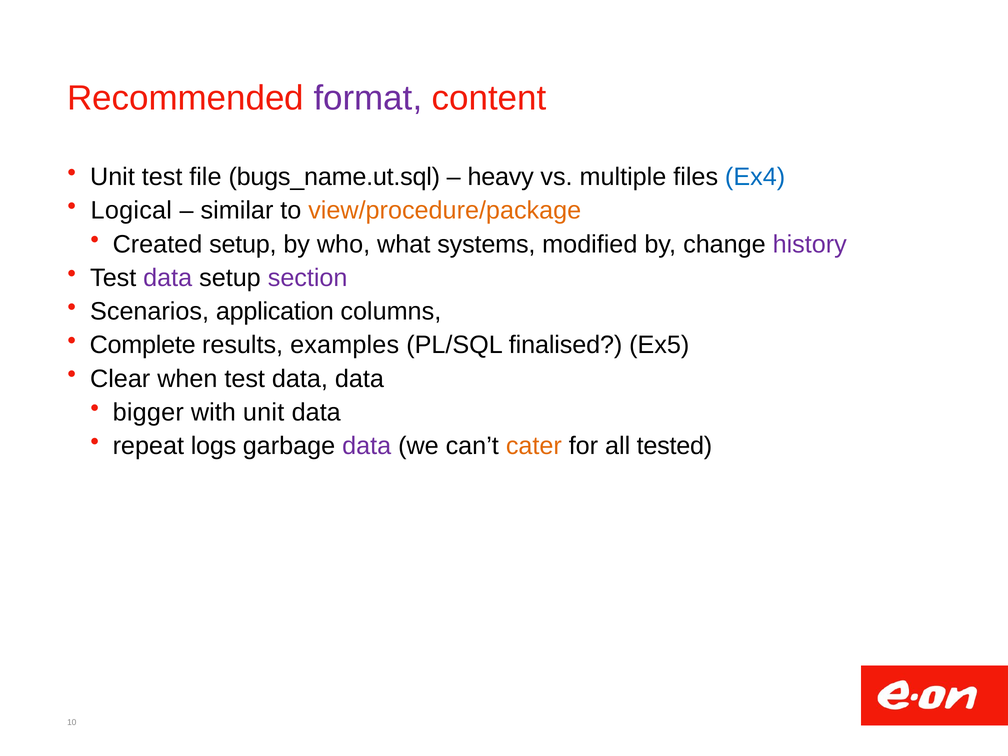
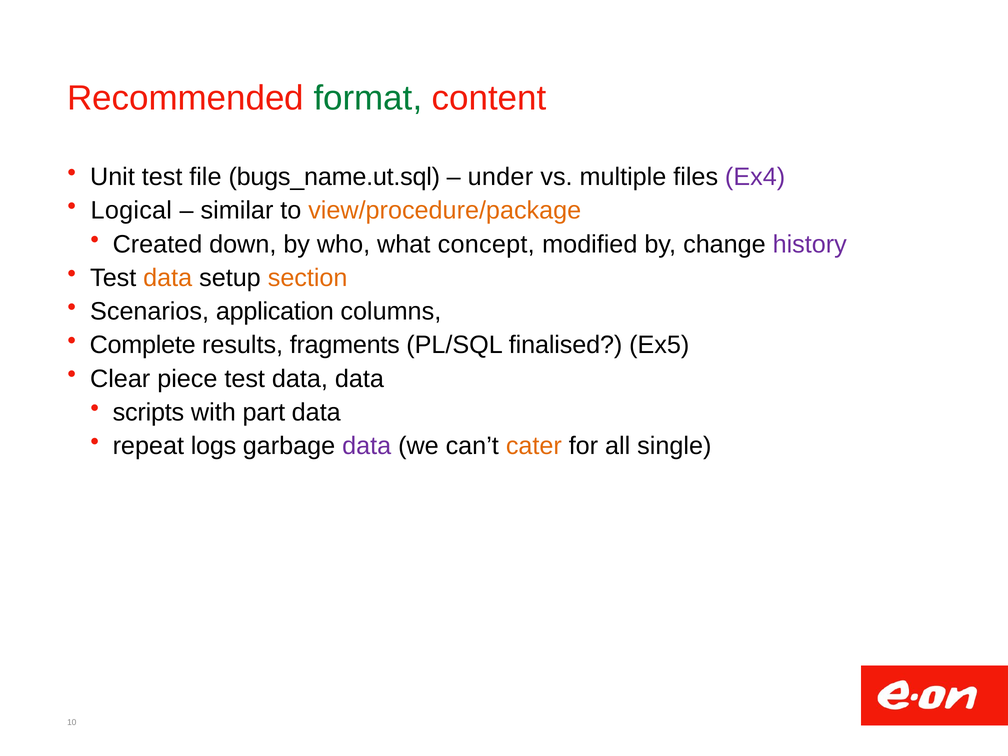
format colour: purple -> green (368, 98)
heavy: heavy -> under (500, 177)
Ex4 colour: blue -> purple (755, 177)
Created setup: setup -> down (243, 244)
systems: systems -> concept (486, 244)
data colour: purple -> orange (168, 278)
section colour: purple -> orange (308, 278)
examples: examples -> fragments (345, 345)
when: when -> piece (187, 379)
bigger: bigger -> scripts (148, 412)
with unit: unit -> part (264, 412)
tested: tested -> single (674, 446)
